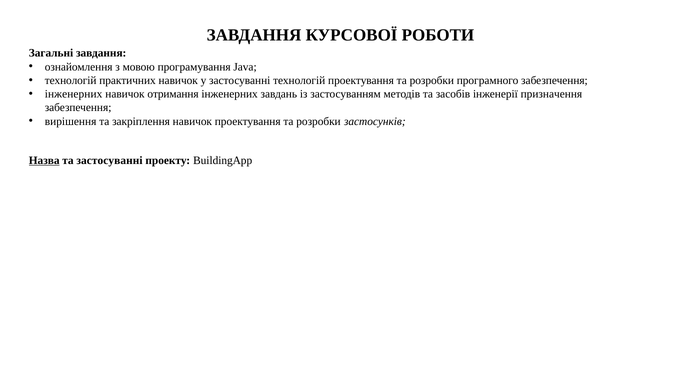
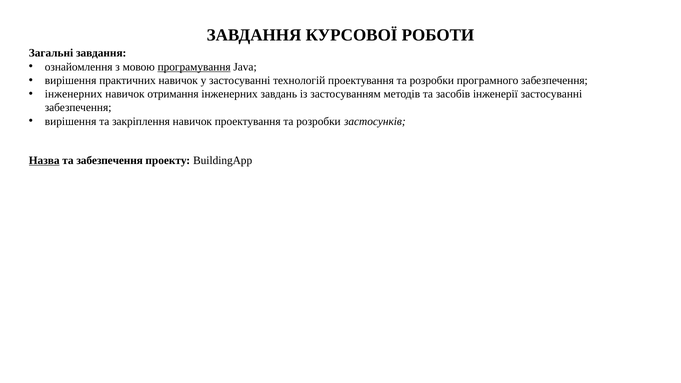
програмування underline: none -> present (194, 67)
технологій: технологій -> вирішення (71, 80)
інженерії призначення: призначення -> застосуванні (551, 94)
та застосуванні: застосуванні -> забезпечення (110, 160)
